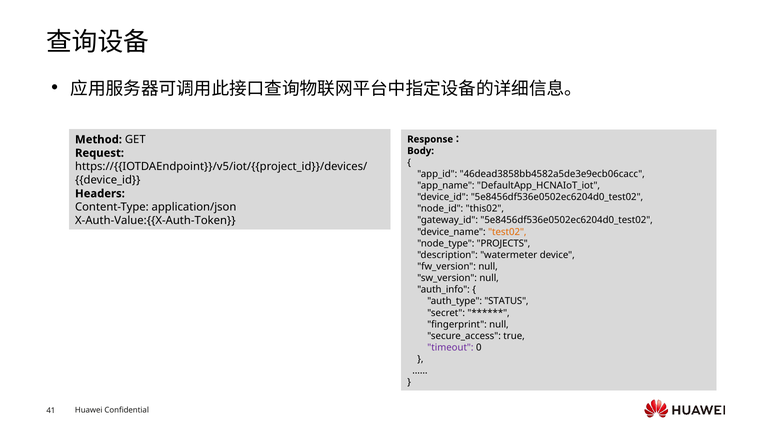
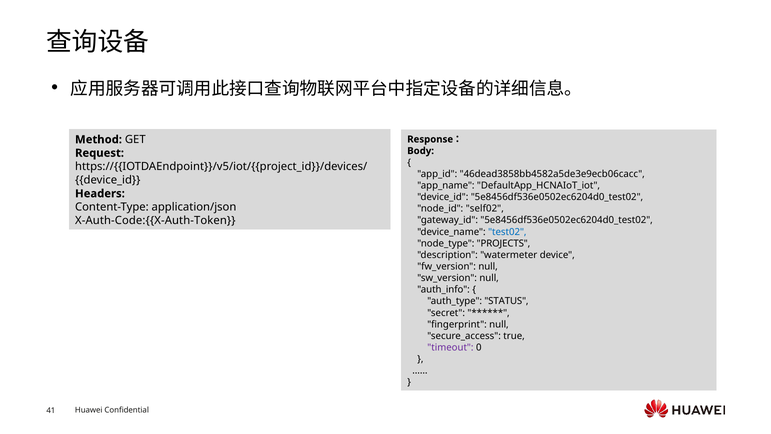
this02: this02 -> self02 (485, 209)
X-Auth-Value:{{X-Auth-Token: X-Auth-Value:{{X-Auth-Token -> X-Auth-Code:{{X-Auth-Token (155, 220)
test02 colour: orange -> blue (507, 232)
